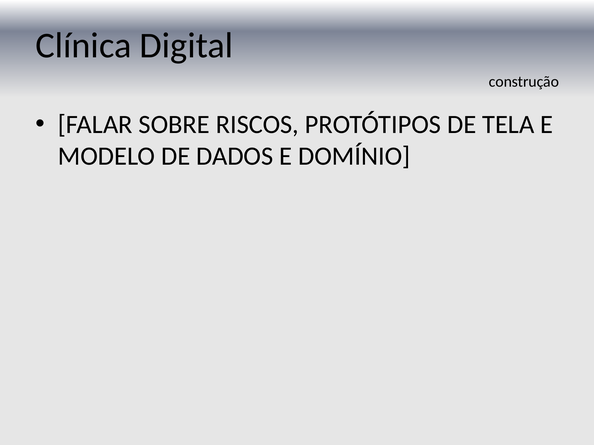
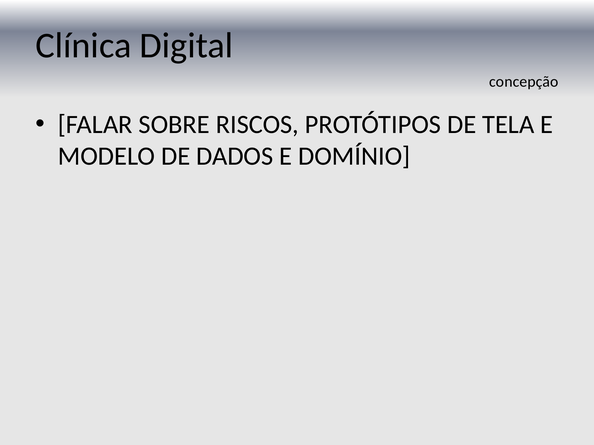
construção: construção -> concepção (524, 82)
